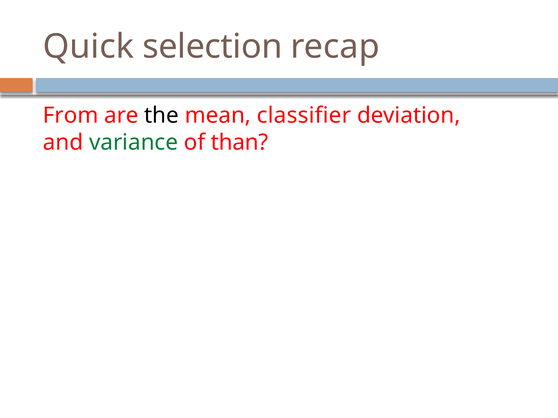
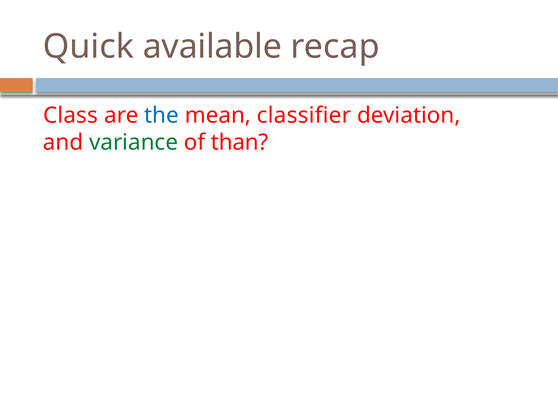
selection: selection -> available (212, 47)
From: From -> Class (71, 115)
the colour: black -> blue (162, 115)
